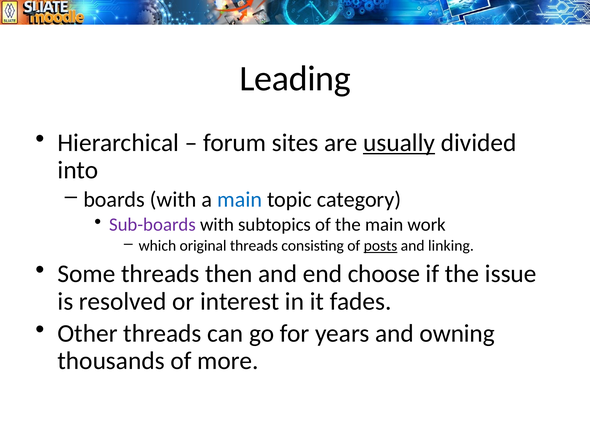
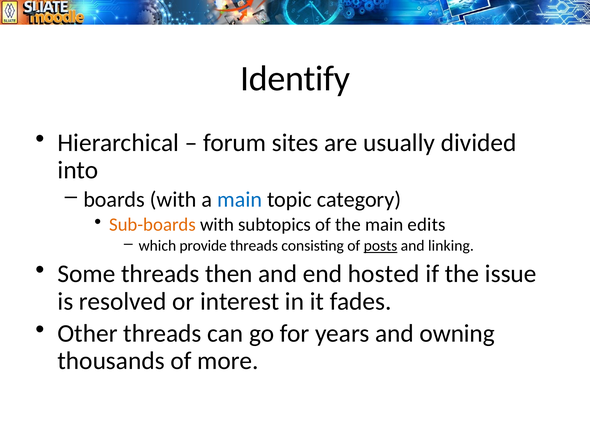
Leading: Leading -> Identify (295, 79)
usually underline: present -> none (399, 143)
Sub-boards colour: purple -> orange (152, 225)
work: work -> edits (427, 225)
original: original -> provide (203, 246)
choose: choose -> hosted (384, 274)
